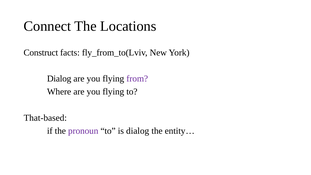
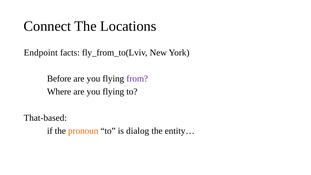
Construct: Construct -> Endpoint (41, 53)
Dialog: Dialog -> Before (59, 79)
pronoun colour: purple -> orange (83, 131)
